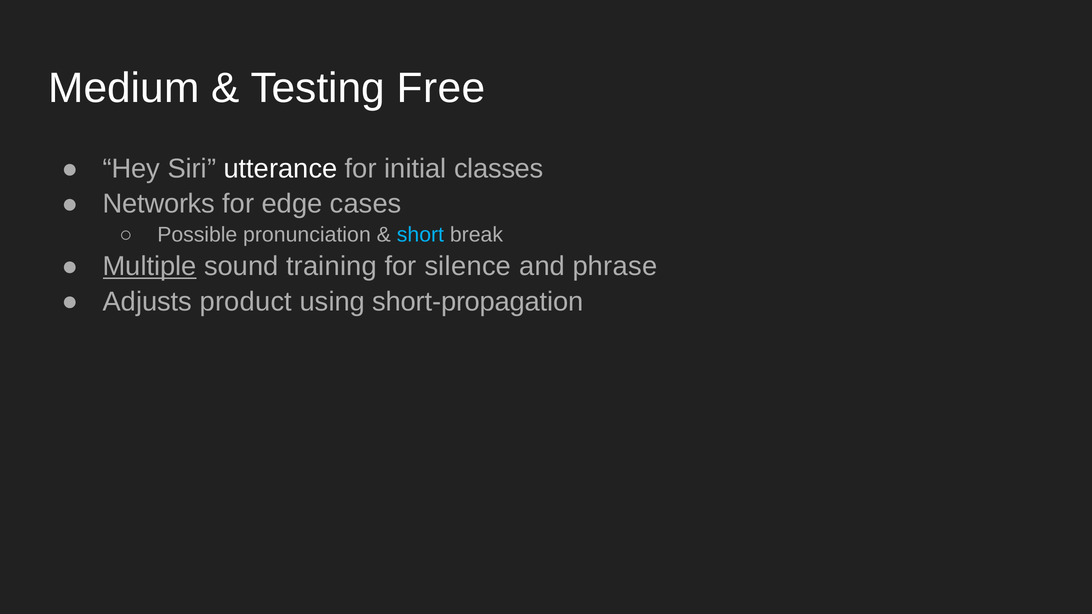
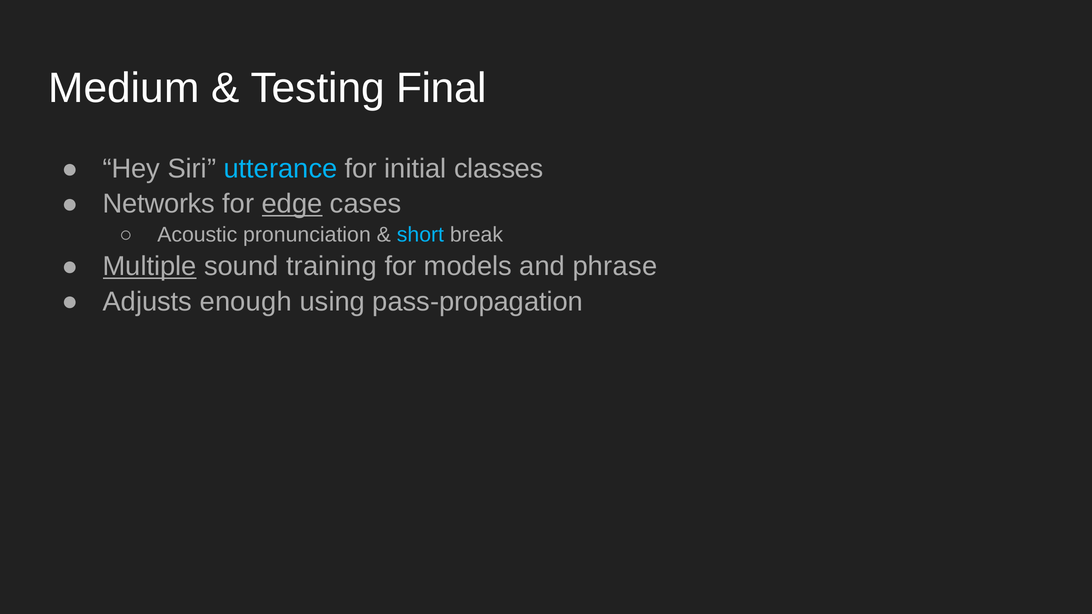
Free: Free -> Final (442, 88)
utterance colour: white -> light blue (281, 169)
edge underline: none -> present (292, 204)
Possible: Possible -> Acoustic (197, 235)
silence: silence -> models (468, 267)
product: product -> enough (246, 302)
short-propagation: short-propagation -> pass-propagation (478, 302)
